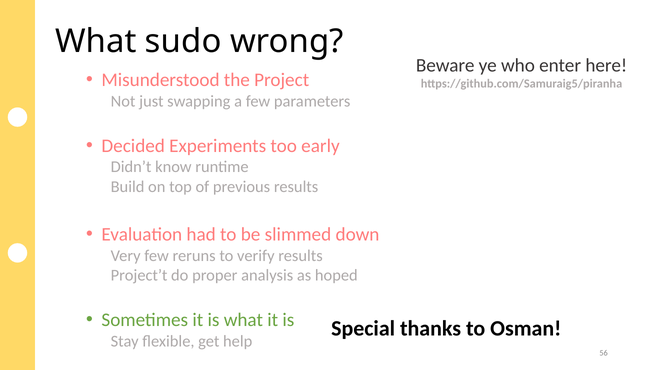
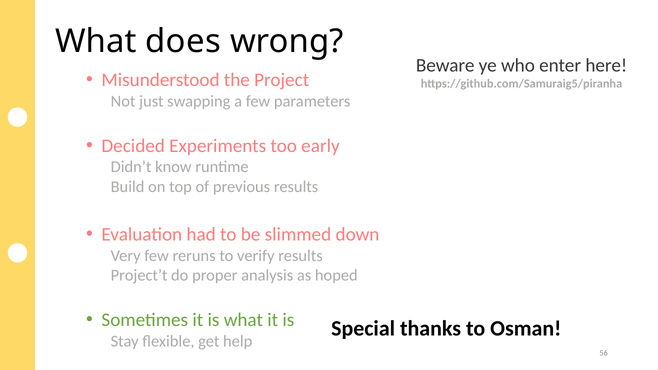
sudo: sudo -> does (183, 42)
